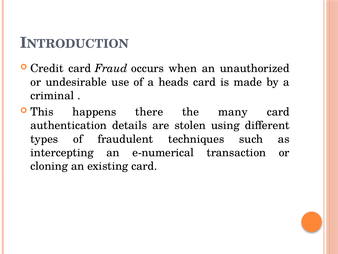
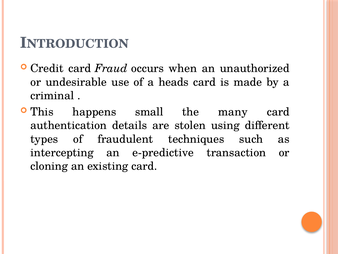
there: there -> small (149, 112)
e-numerical: e-numerical -> e-predictive (163, 152)
